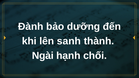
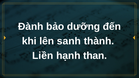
Ngài: Ngài -> Liền (43, 56)
chối: chối -> than (95, 56)
